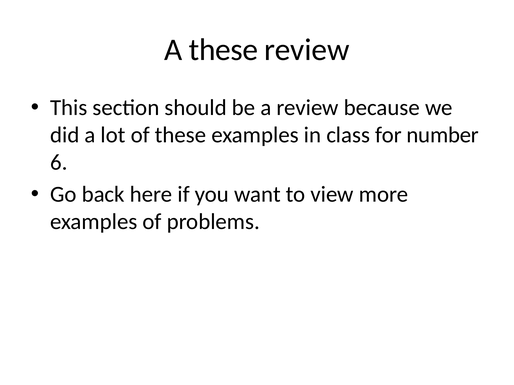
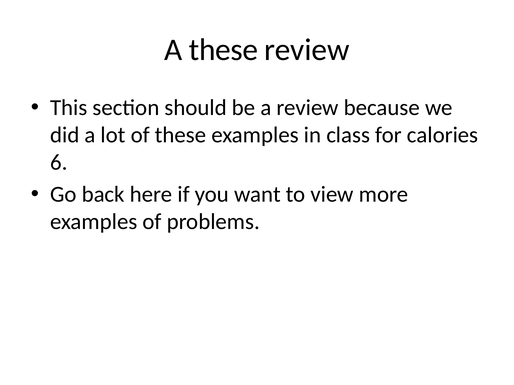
number: number -> calories (443, 135)
